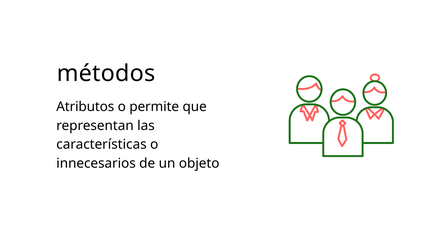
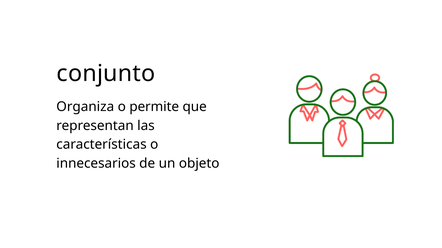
métodos: métodos -> conjunto (106, 74)
Atributos: Atributos -> Organiza (85, 107)
